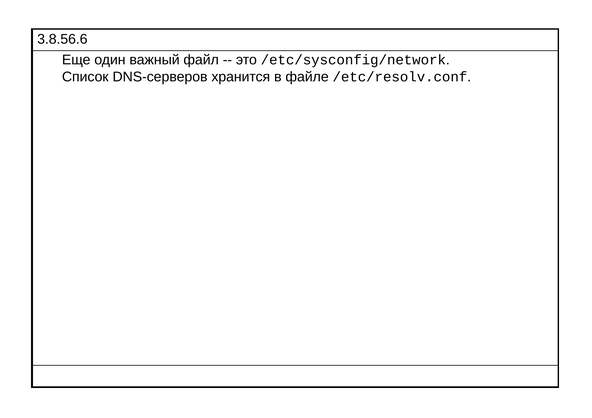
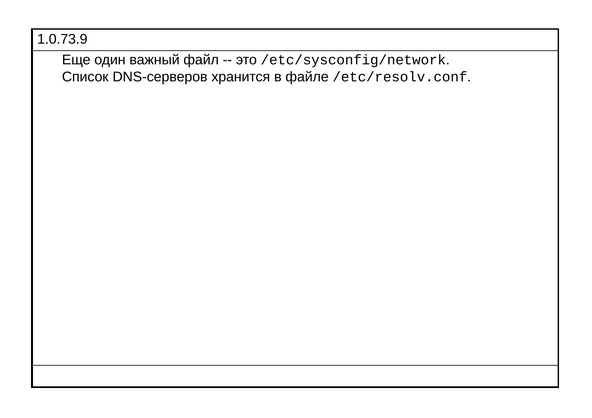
3.8.56.6: 3.8.56.6 -> 1.0.73.9 (62, 39)
